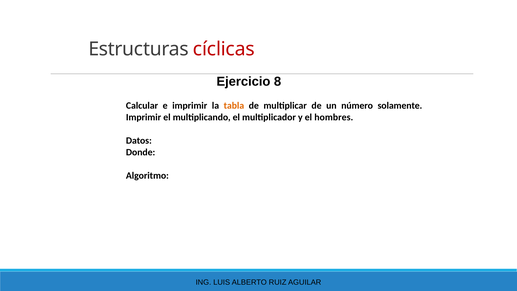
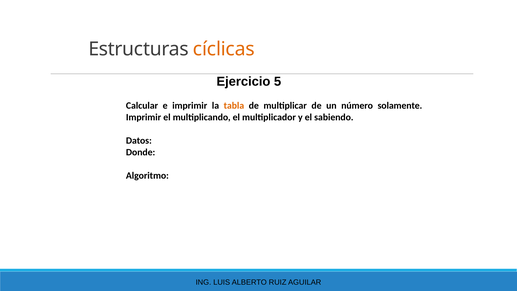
cíclicas colour: red -> orange (224, 49)
8: 8 -> 5 (278, 81)
hombres: hombres -> sabiendo (334, 117)
